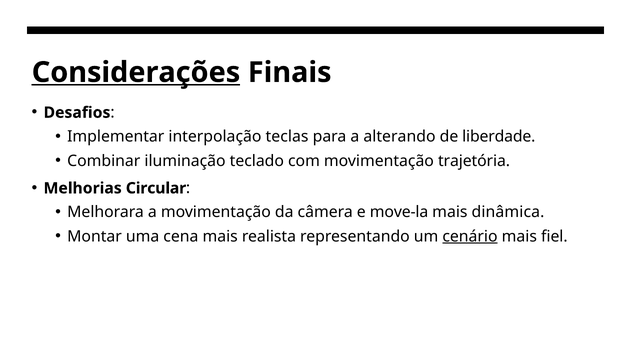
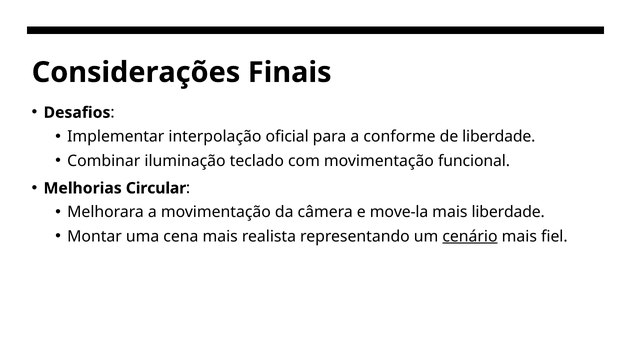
Considerações underline: present -> none (136, 72)
teclas: teclas -> oficial (287, 137)
alterando: alterando -> conforme (399, 137)
trajetória: trajetória -> funcional (474, 161)
mais dinâmica: dinâmica -> liberdade (508, 212)
